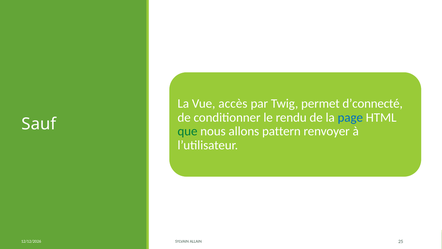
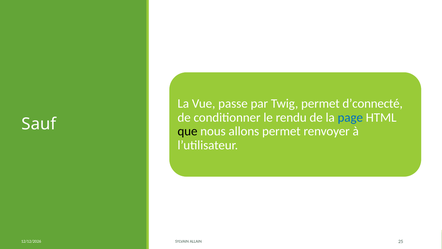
accès: accès -> passe (233, 103)
que colour: green -> black (187, 131)
allons pattern: pattern -> permet (281, 131)
